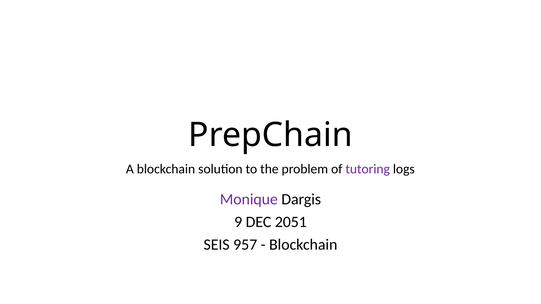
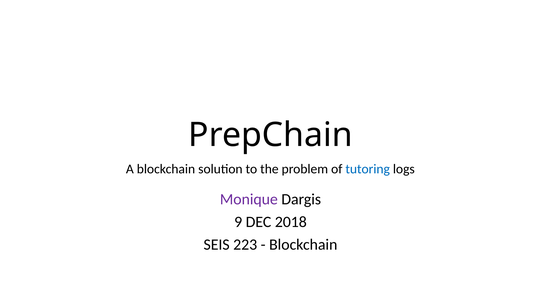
tutoring colour: purple -> blue (368, 169)
2051: 2051 -> 2018 (291, 222)
957: 957 -> 223 (245, 245)
